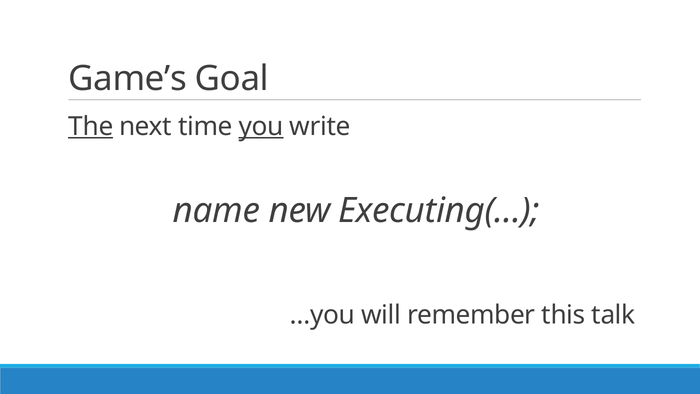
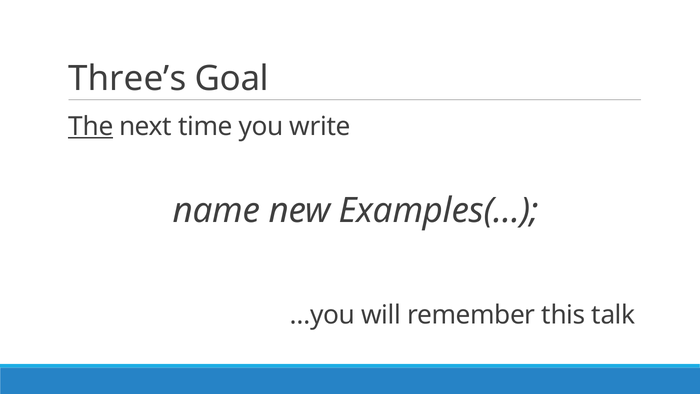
Game’s: Game’s -> Three’s (127, 78)
you underline: present -> none (261, 127)
Executing(…: Executing(… -> Examples(… (439, 211)
